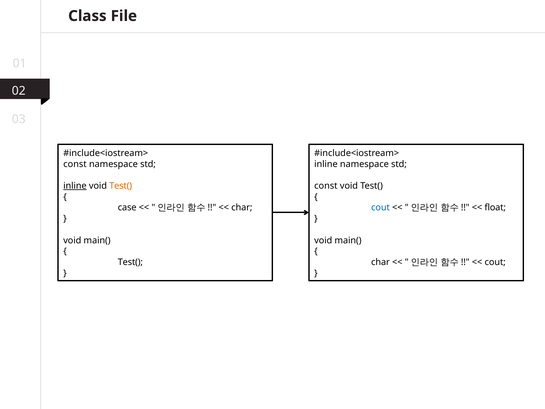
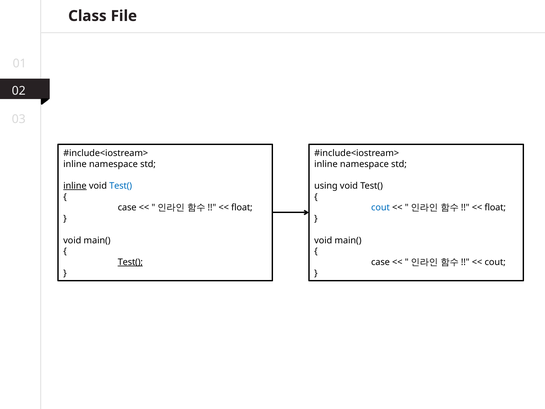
const: const -> inline (75, 164)
Test( colour: orange -> blue (121, 186)
const: const -> using (326, 186)
char: char -> float (242, 208)
Test( underline: none -> present (130, 262)
char: char -> case (380, 262)
